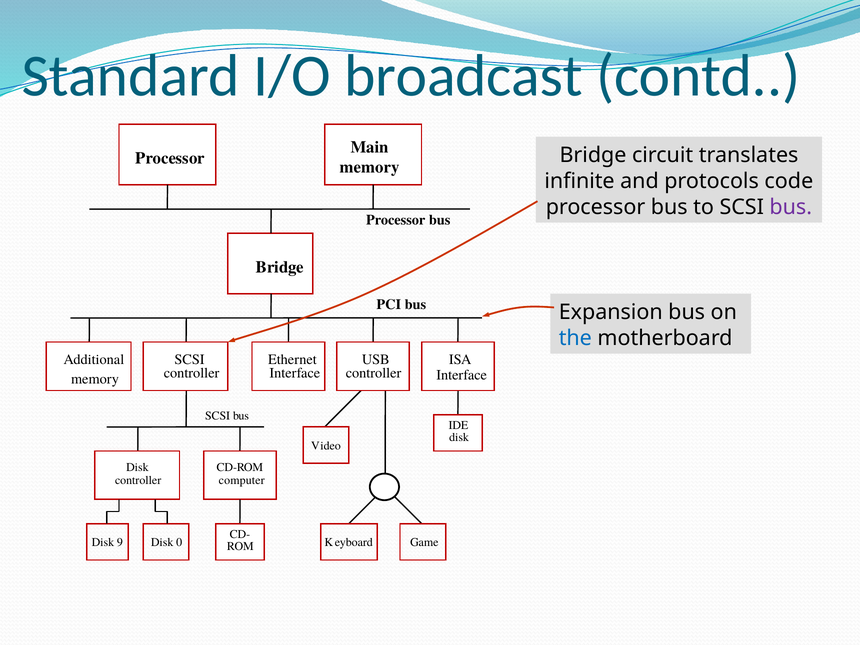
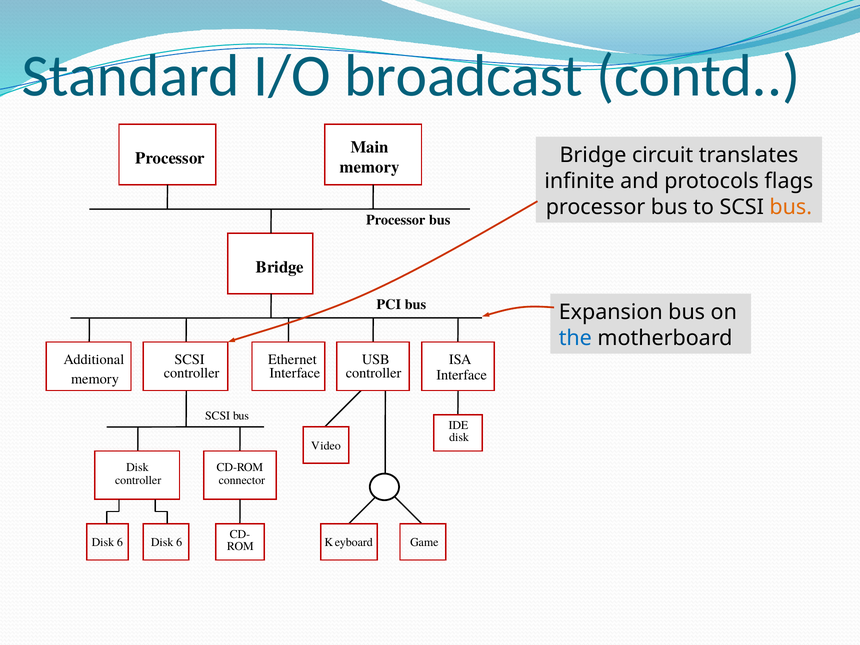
code: code -> flags (789, 181)
bus colour: purple -> orange (791, 207)
computer: computer -> connector (242, 481)
9: 9 -> 6 (120, 542)
0: 0 -> 6 (179, 542)
